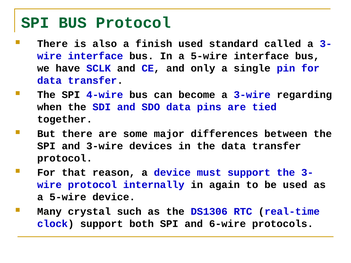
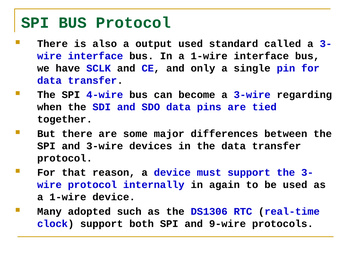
finish: finish -> output (154, 44)
In a 5-wire: 5-wire -> 1-wire (209, 56)
5-wire: 5-wire -> 1-wire (68, 197)
crystal: crystal -> adopted (89, 212)
6-wire: 6-wire -> 9-wire (227, 224)
